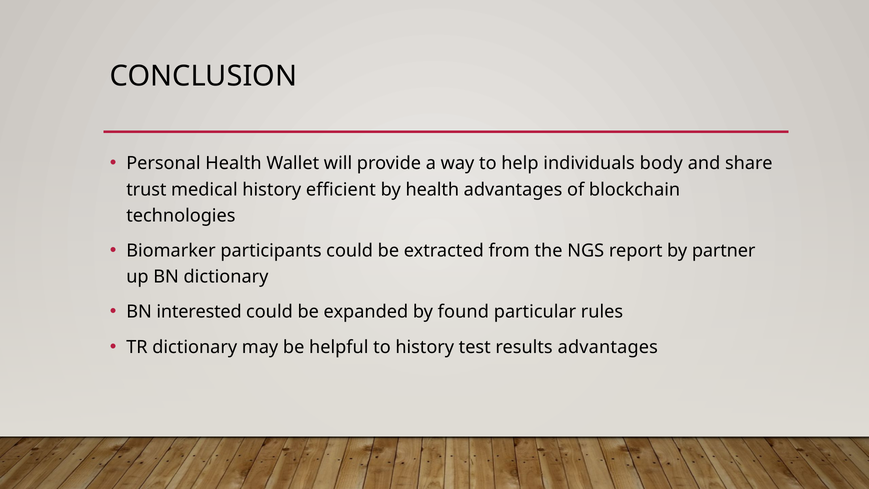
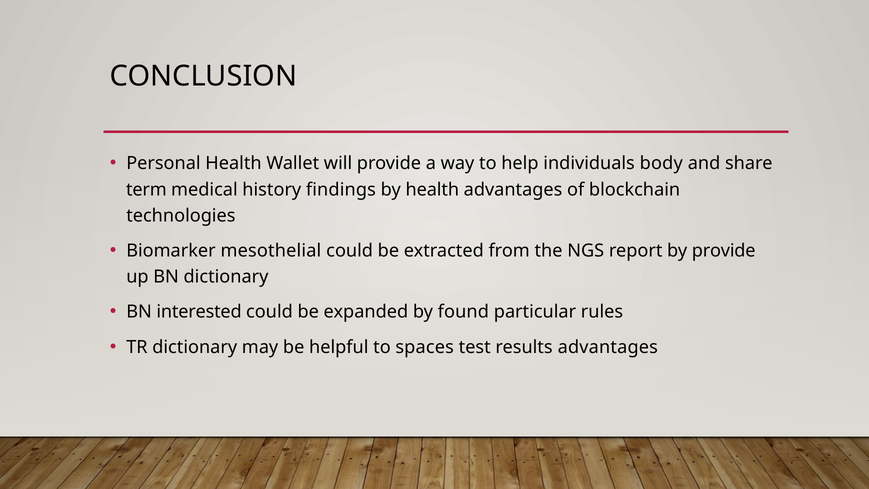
trust: trust -> term (146, 189)
efficient: efficient -> findings (341, 189)
participants: participants -> mesothelial (271, 251)
by partner: partner -> provide (724, 251)
to history: history -> spaces (425, 347)
